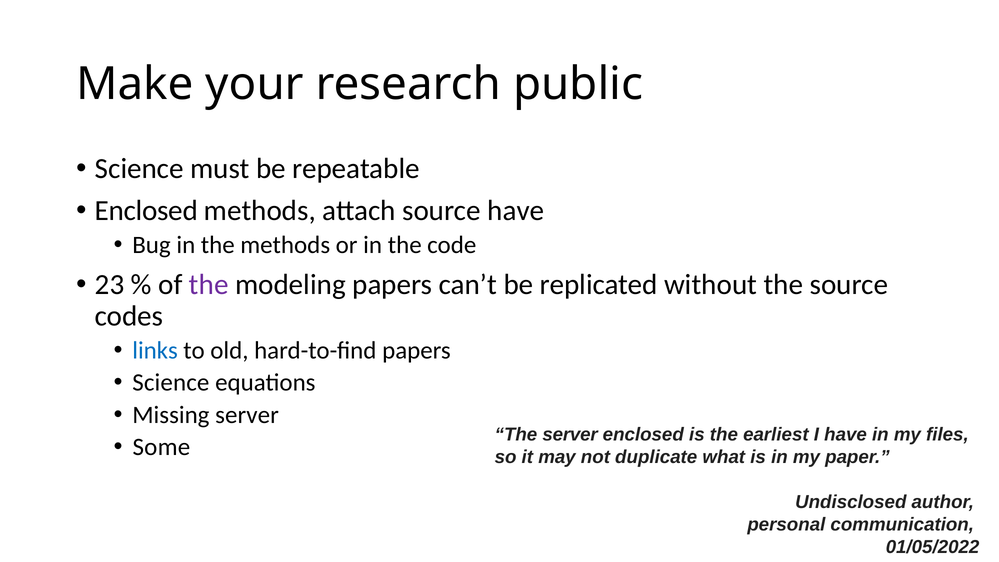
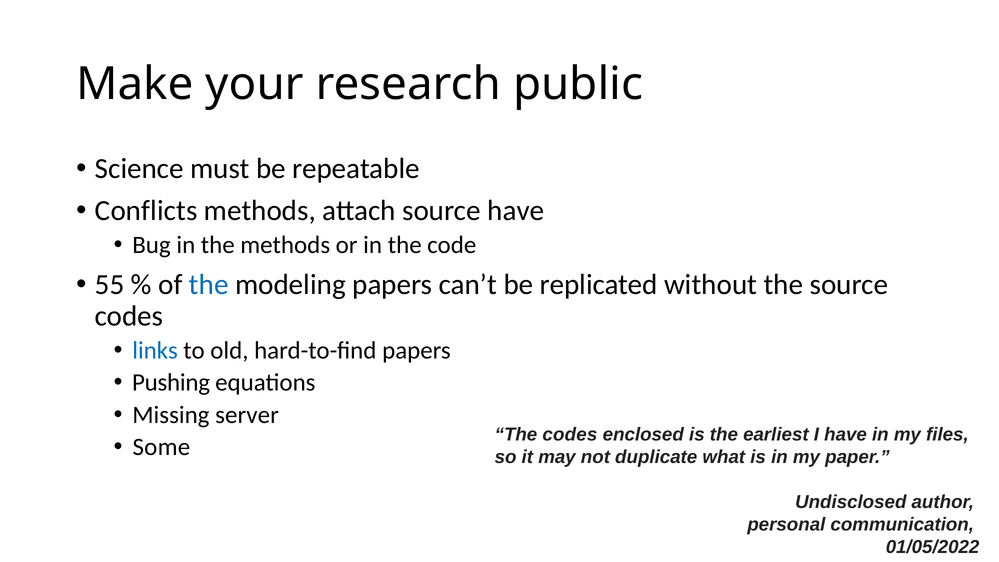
Enclosed: Enclosed -> Conflicts (146, 211)
23: 23 -> 55 (110, 285)
the colour: purple -> blue (209, 285)
Science: Science -> Pushing (171, 383)
The server: server -> codes (570, 434)
